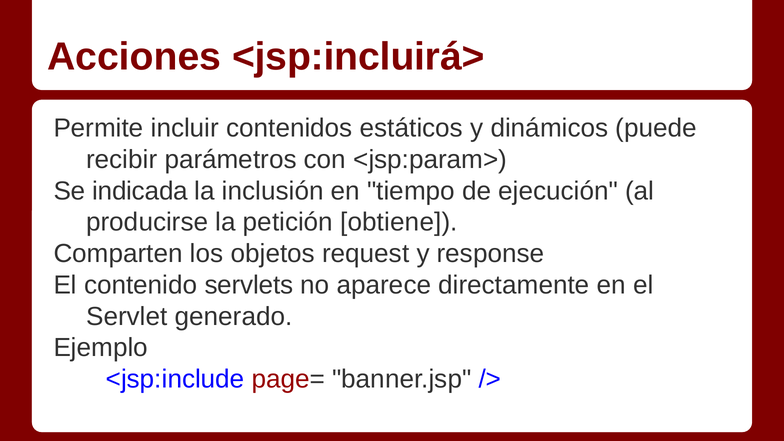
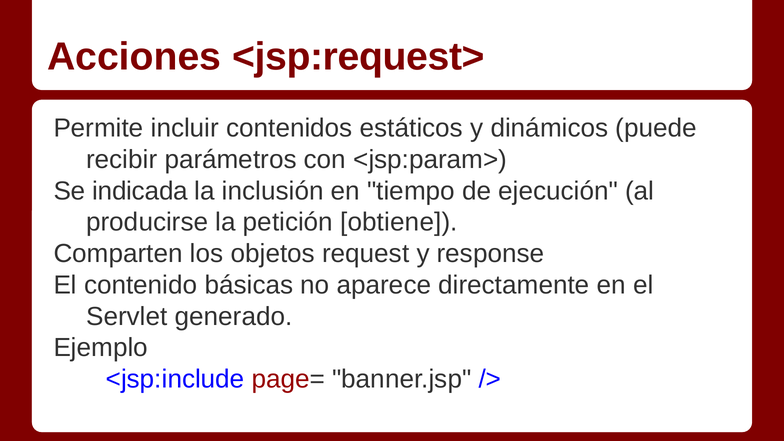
<jsp:incluirá>: <jsp:incluirá> -> <jsp:request> (358, 57)
servlets: servlets -> básicas (249, 285)
